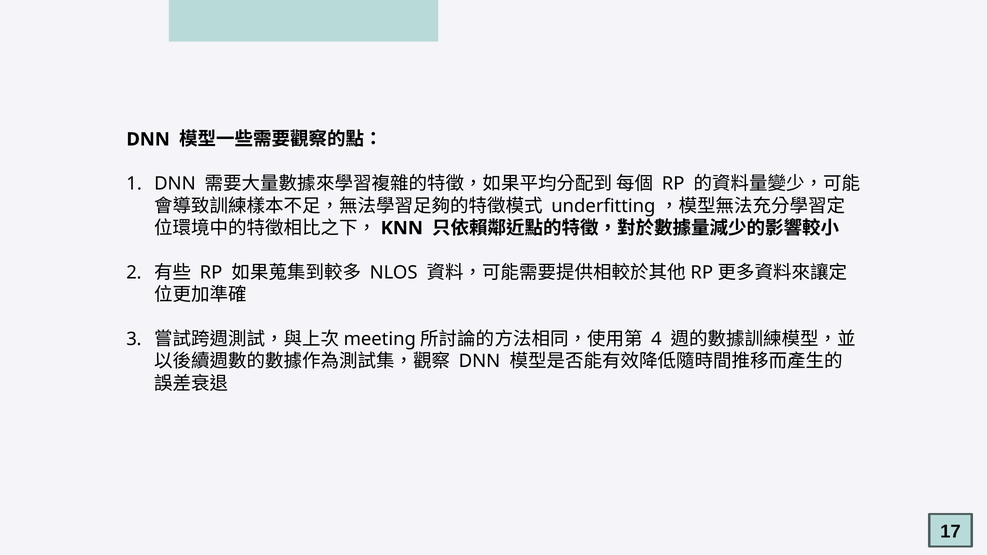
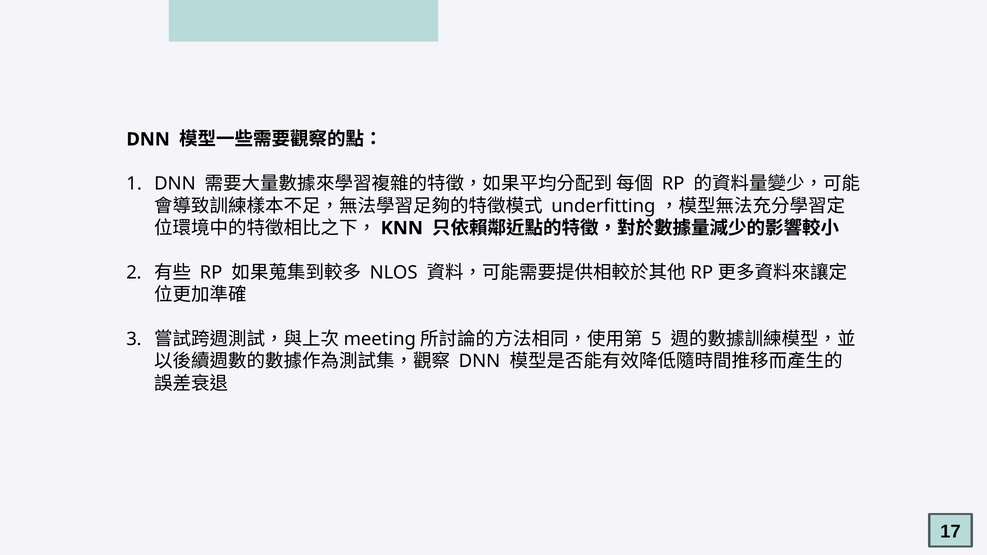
4: 4 -> 5 (656, 339)
